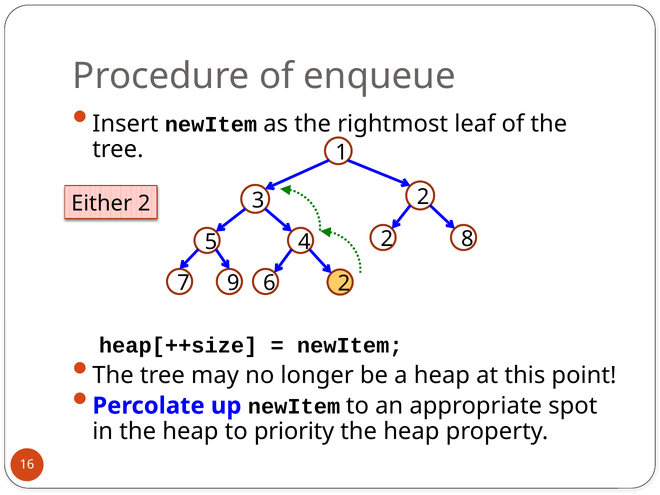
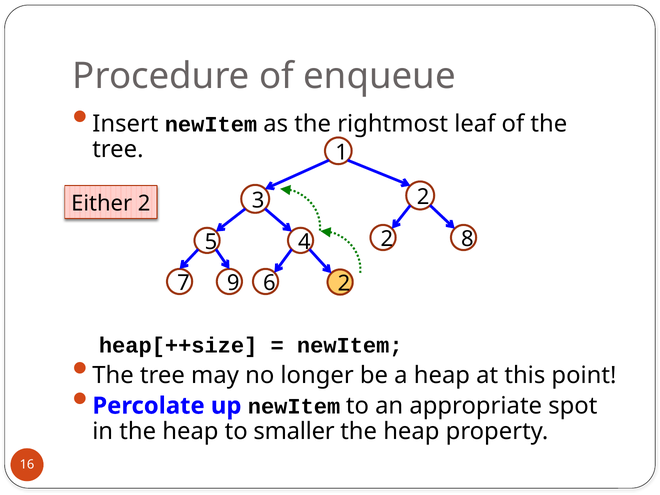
priority: priority -> smaller (294, 432)
